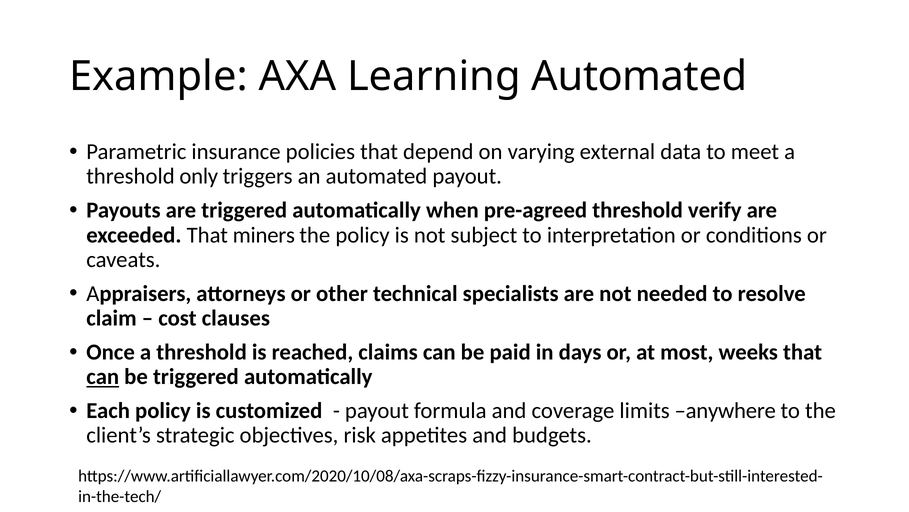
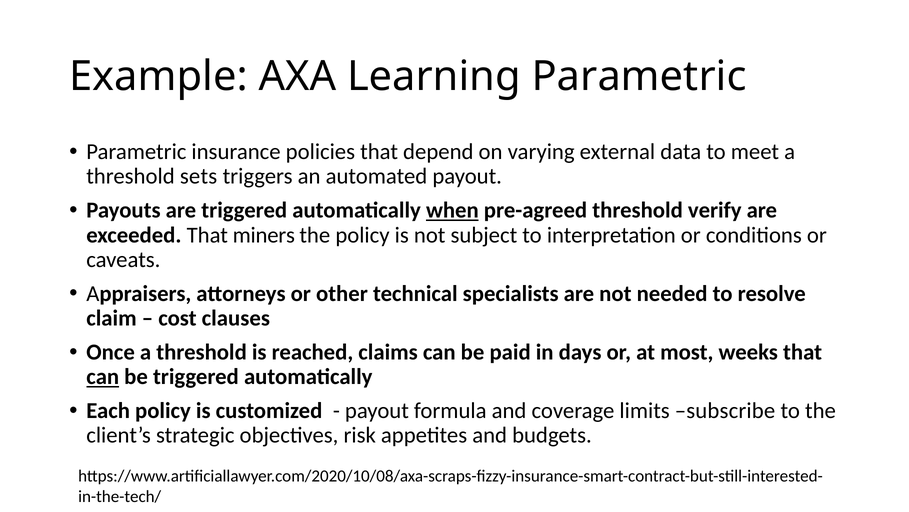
Learning Automated: Automated -> Parametric (639, 76)
only: only -> sets (199, 176)
when underline: none -> present (452, 210)
anywhere: anywhere -> subscribe (725, 410)
